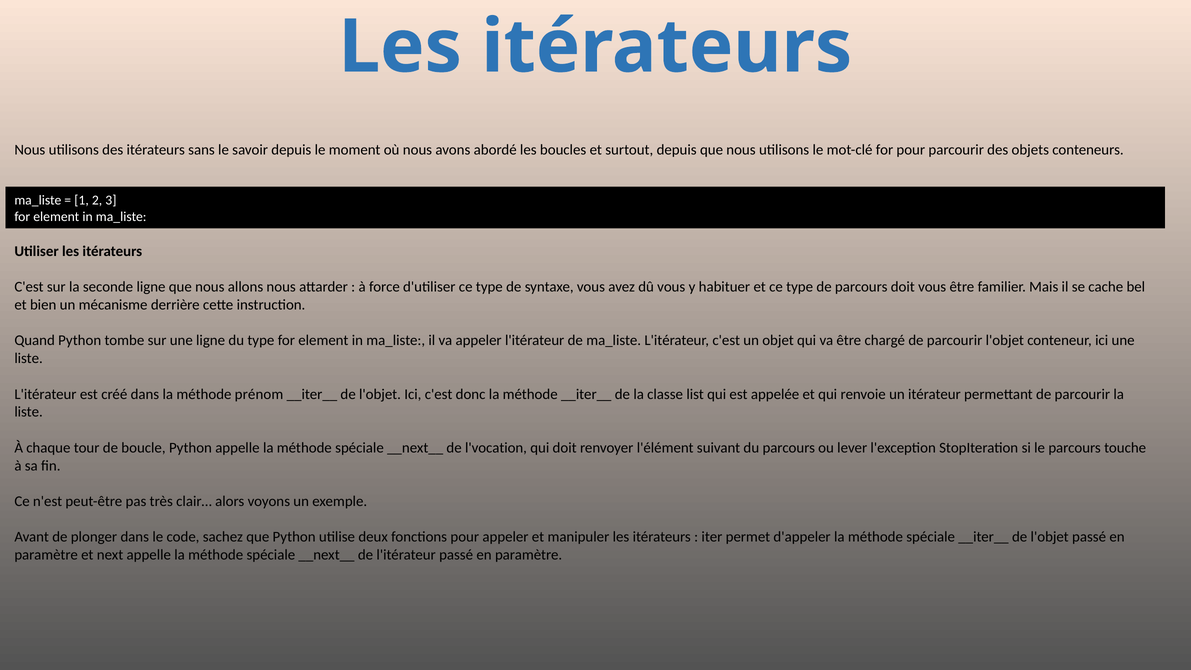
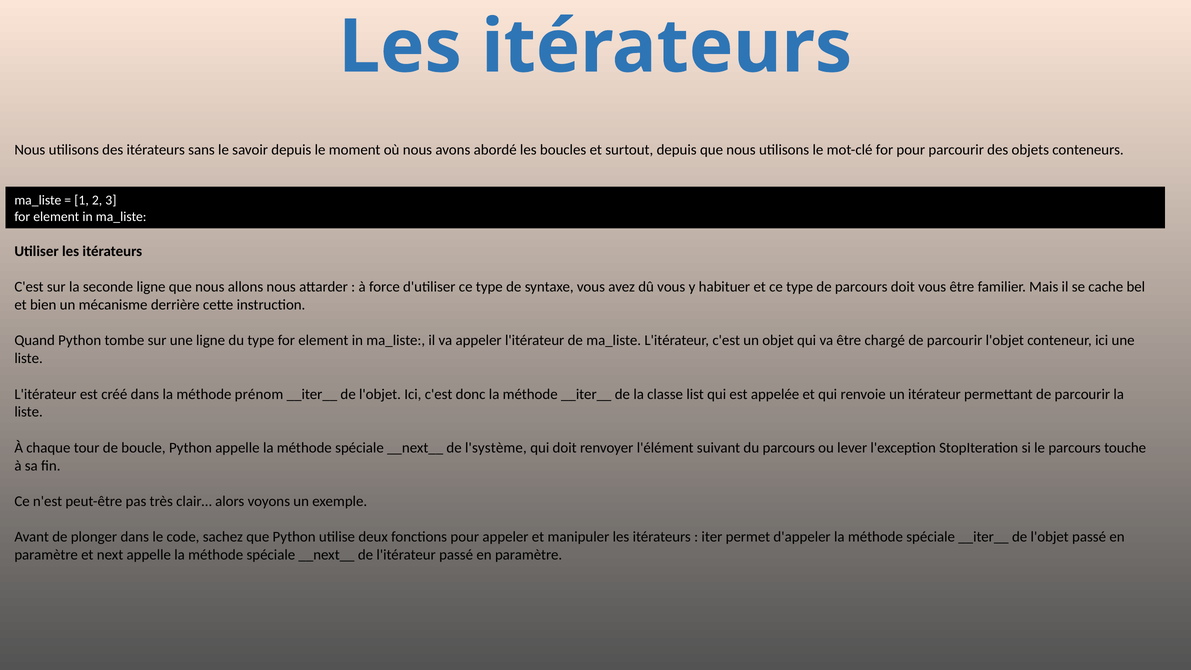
l'vocation: l'vocation -> l'système (496, 448)
